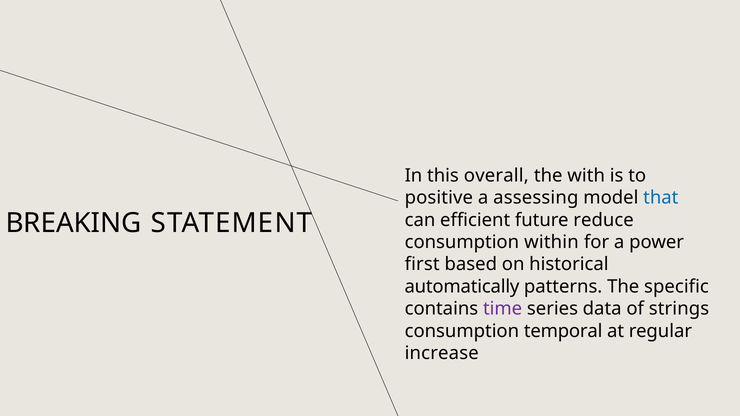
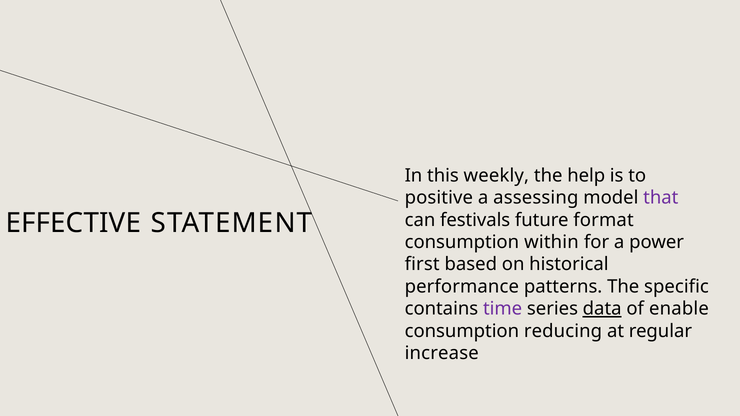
overall: overall -> weekly (496, 176)
with: with -> help (586, 176)
that colour: blue -> purple (661, 198)
efficient: efficient -> festivals (475, 220)
reduce: reduce -> format (604, 220)
BREAKING: BREAKING -> EFFECTIVE (73, 223)
automatically: automatically -> performance (462, 287)
data underline: none -> present (602, 309)
strings: strings -> enable (679, 309)
temporal: temporal -> reducing (563, 331)
